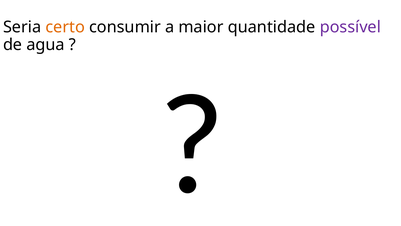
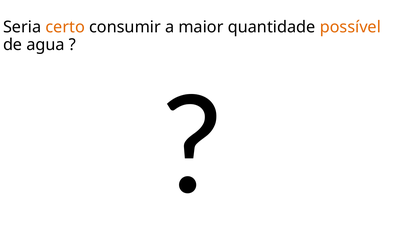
possível colour: purple -> orange (350, 27)
